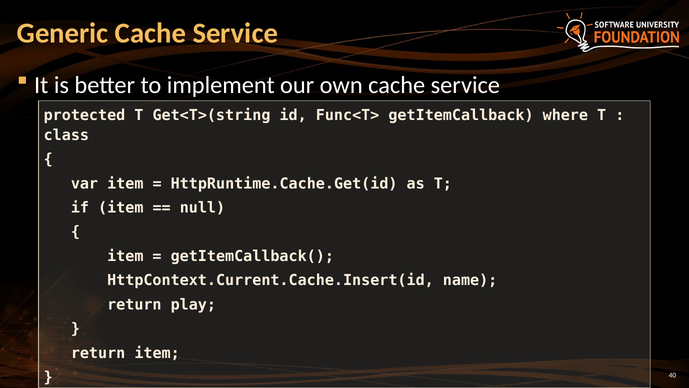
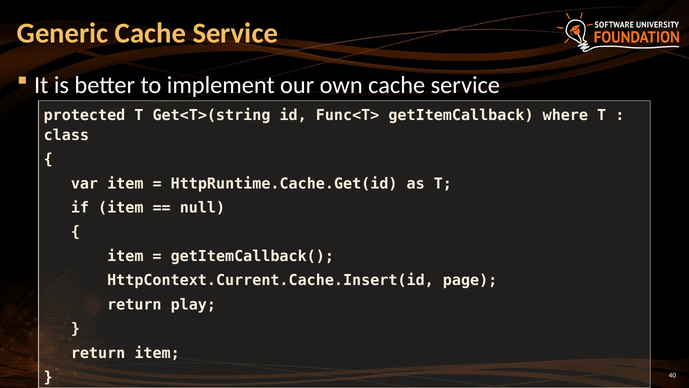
name: name -> page (470, 280)
